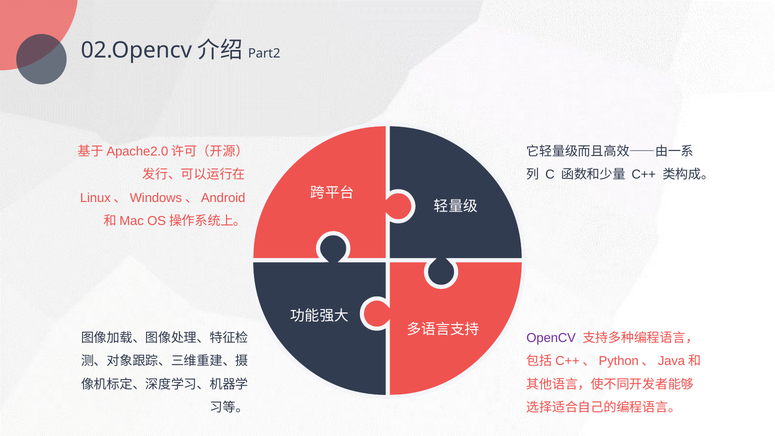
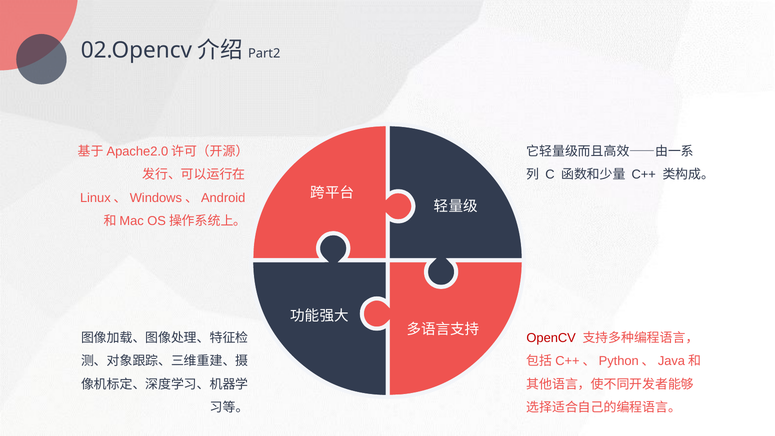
OpenCV colour: purple -> red (551, 338)
